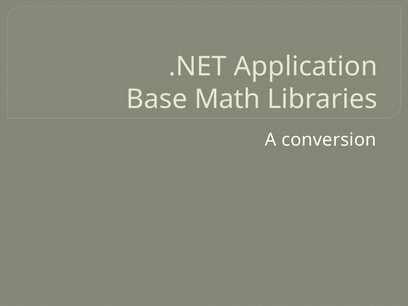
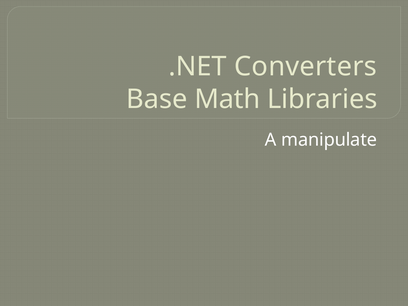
Application: Application -> Converters (306, 67)
conversion: conversion -> manipulate (329, 140)
